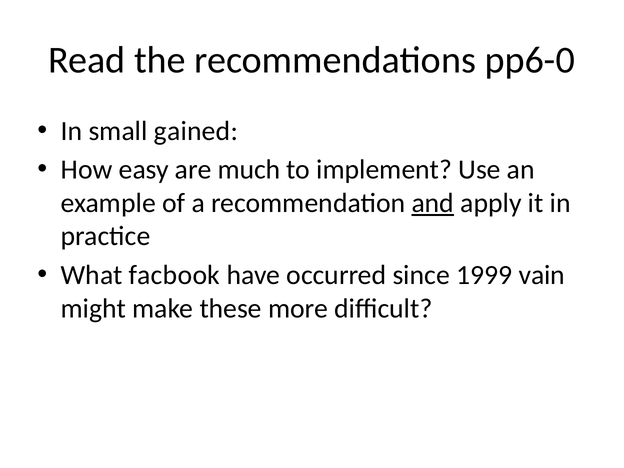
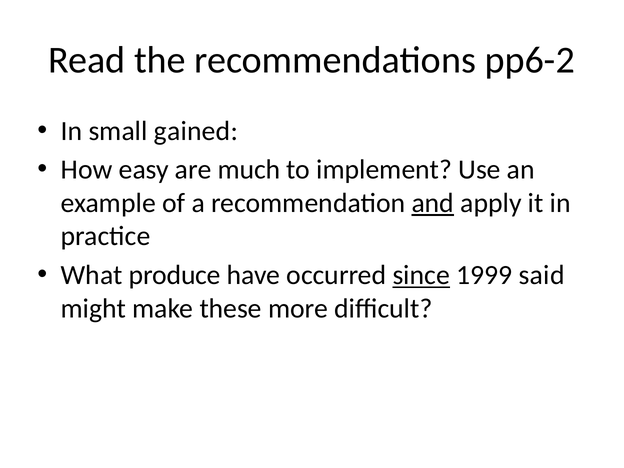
pp6-0: pp6-0 -> pp6-2 (530, 60)
facbook: facbook -> produce (175, 275)
since underline: none -> present (421, 275)
vain: vain -> said (542, 275)
